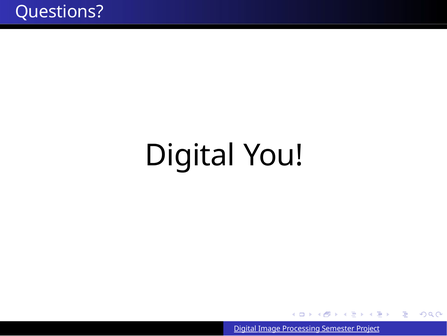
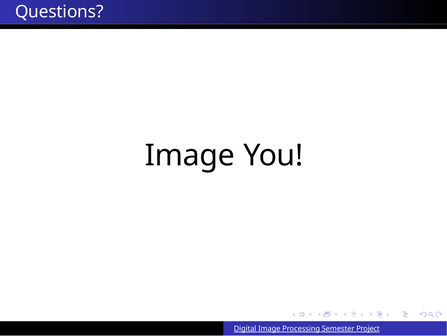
Digital: Digital -> Image (190, 155)
